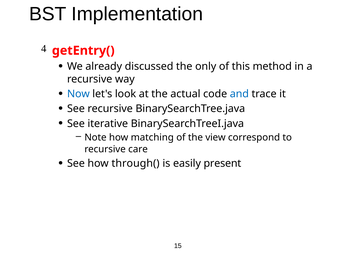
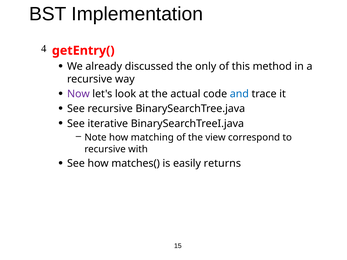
Now colour: blue -> purple (78, 94)
care: care -> with (138, 149)
through(: through( -> matches( (136, 164)
present: present -> returns (222, 164)
